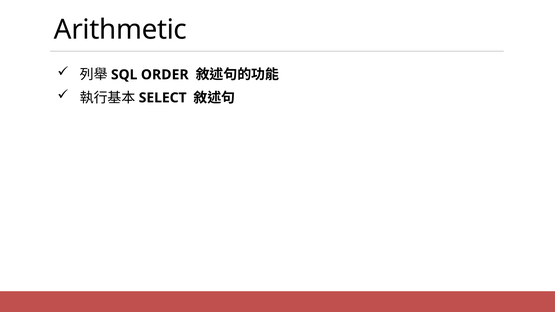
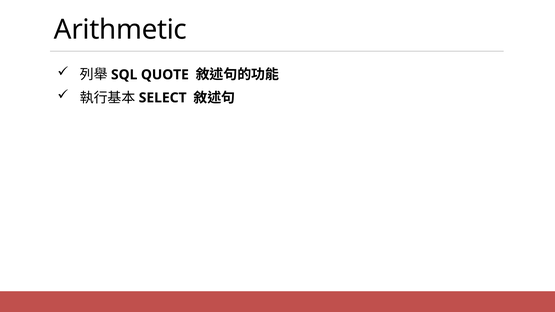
ORDER: ORDER -> QUOTE (165, 75)
